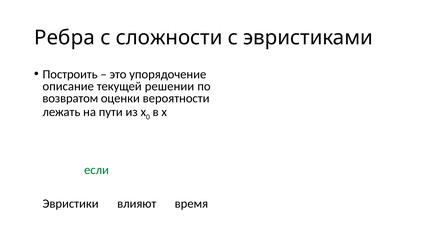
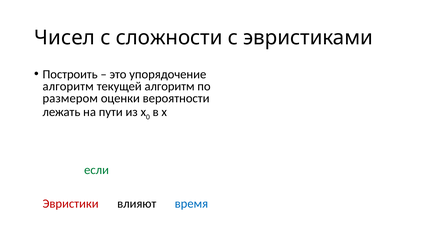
Ребра: Ребра -> Чисел (65, 38)
описание: описание -> алгоритм (68, 86)
текущей решении: решении -> алгоритм (170, 86)
возвратом: возвратом -> размером (70, 98)
Эвристики colour: black -> red (71, 204)
время colour: black -> blue (191, 204)
